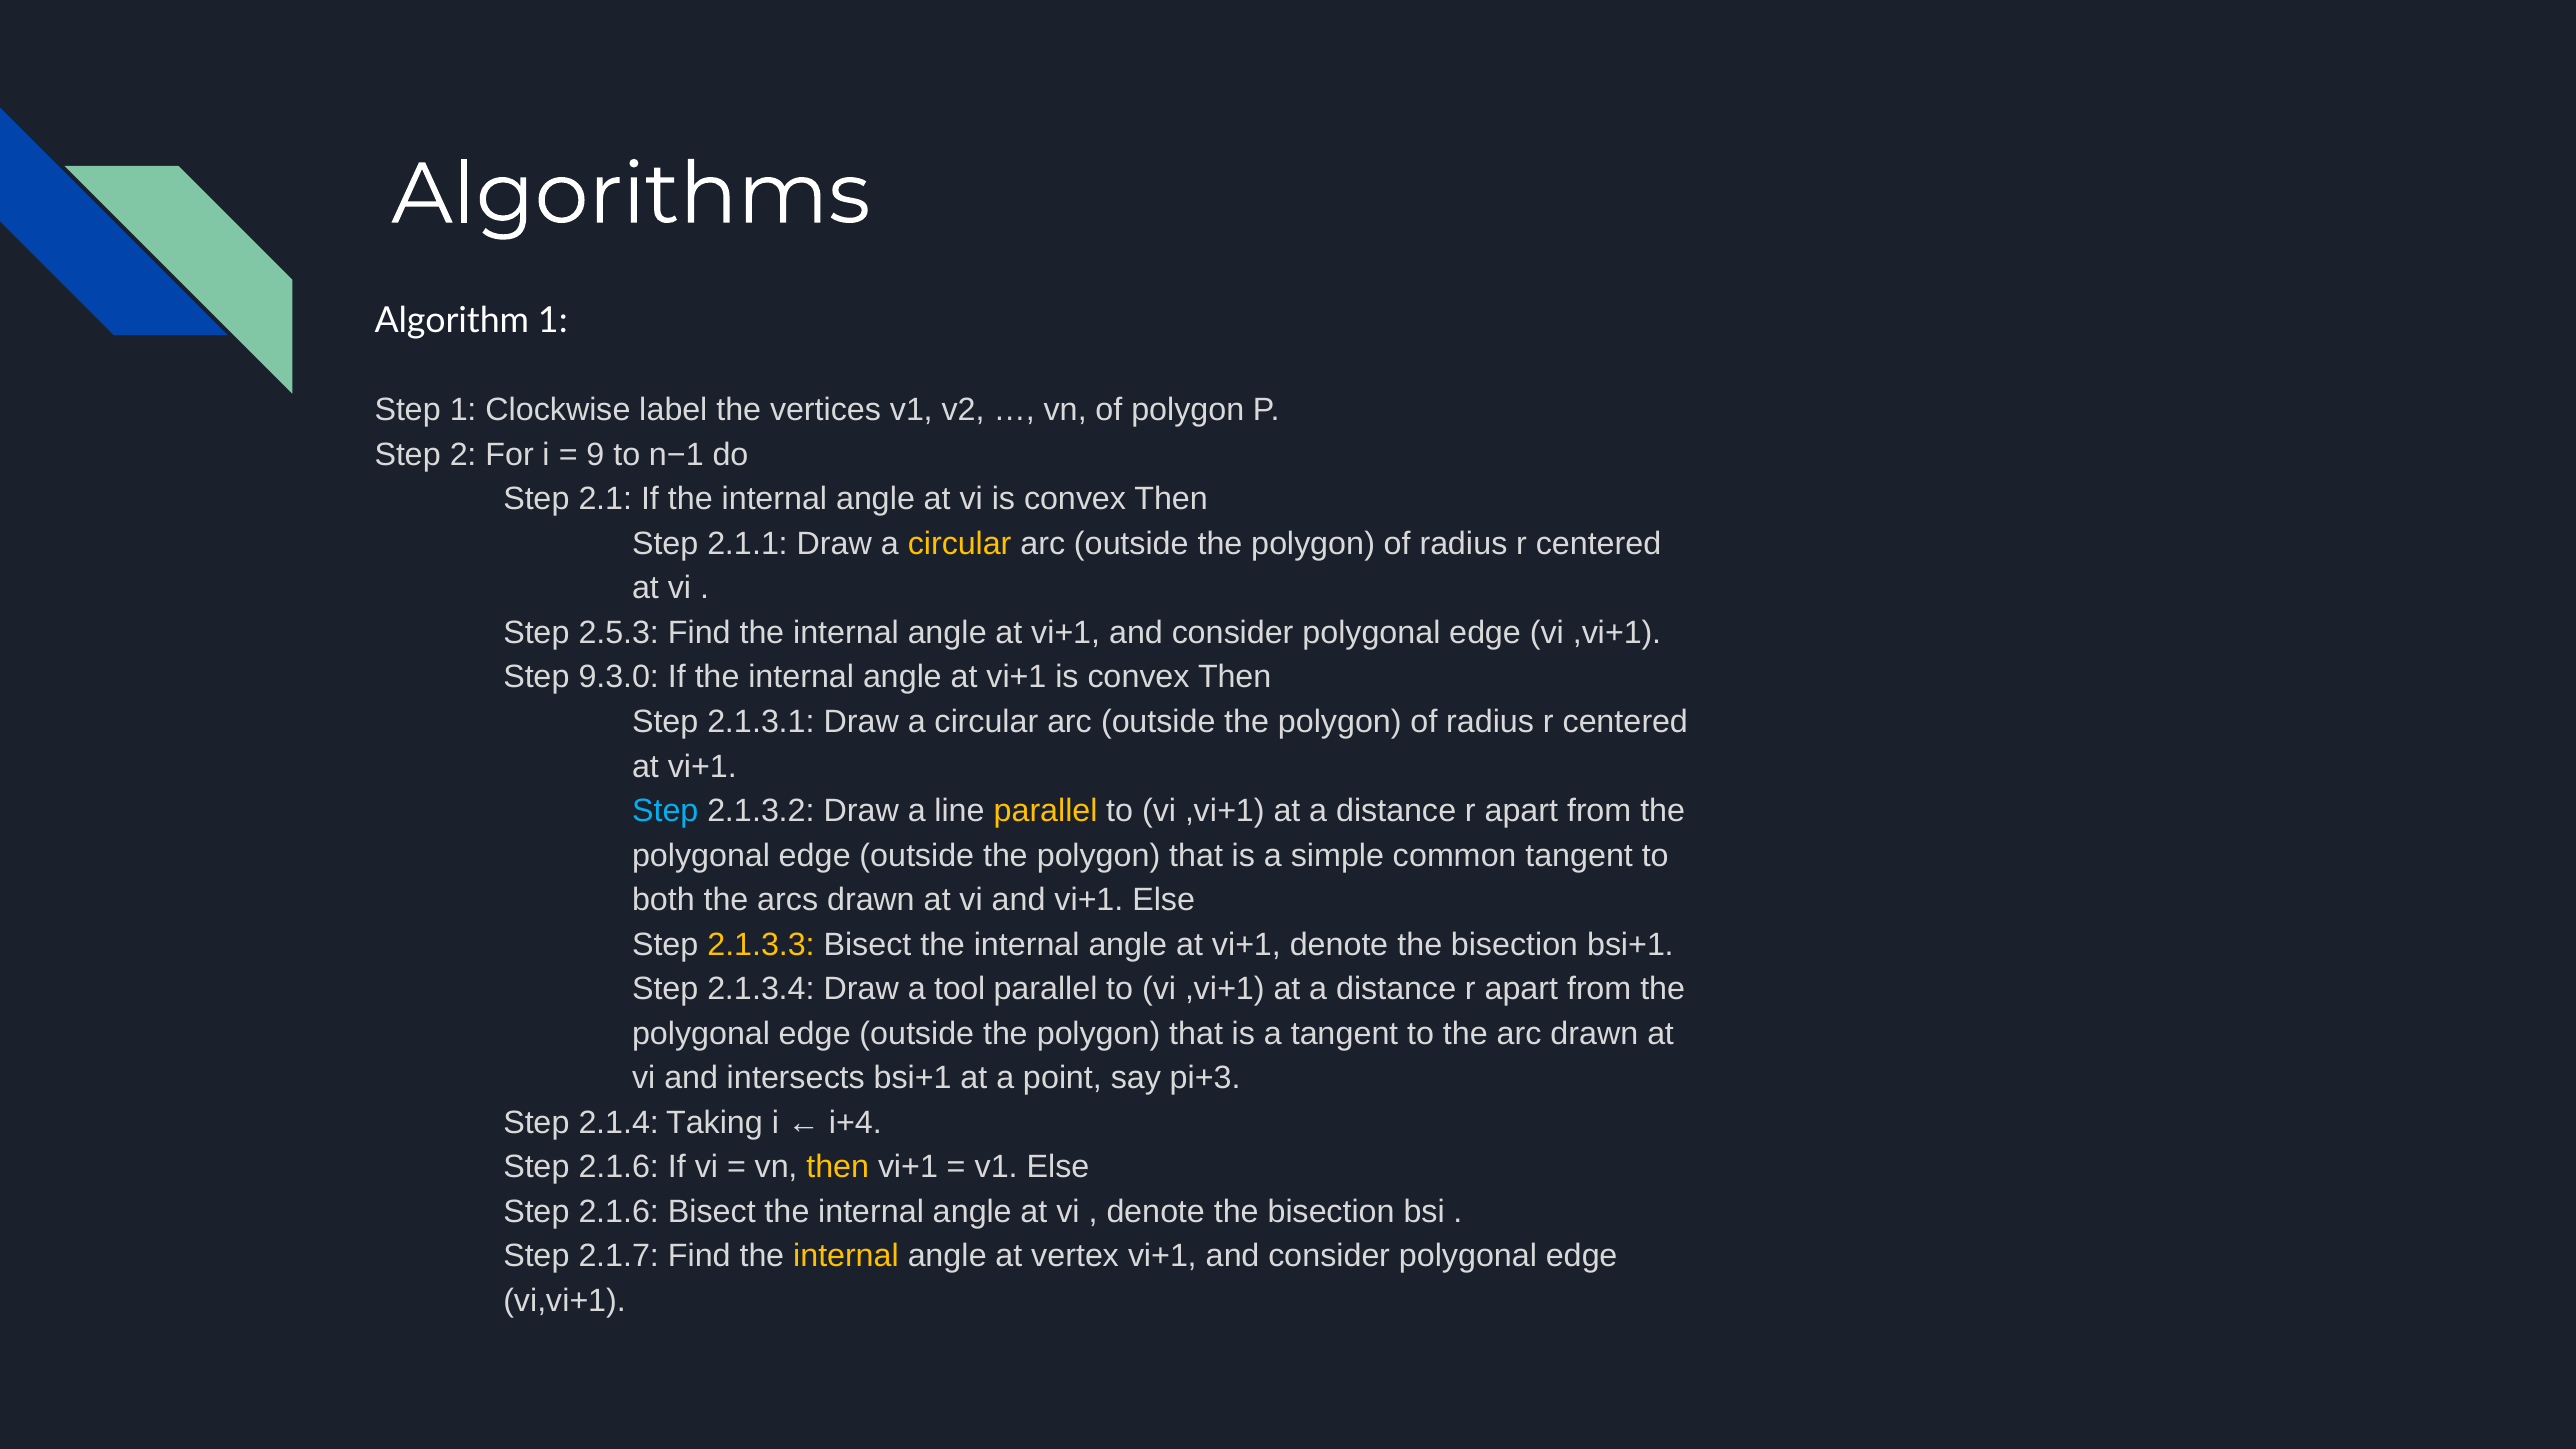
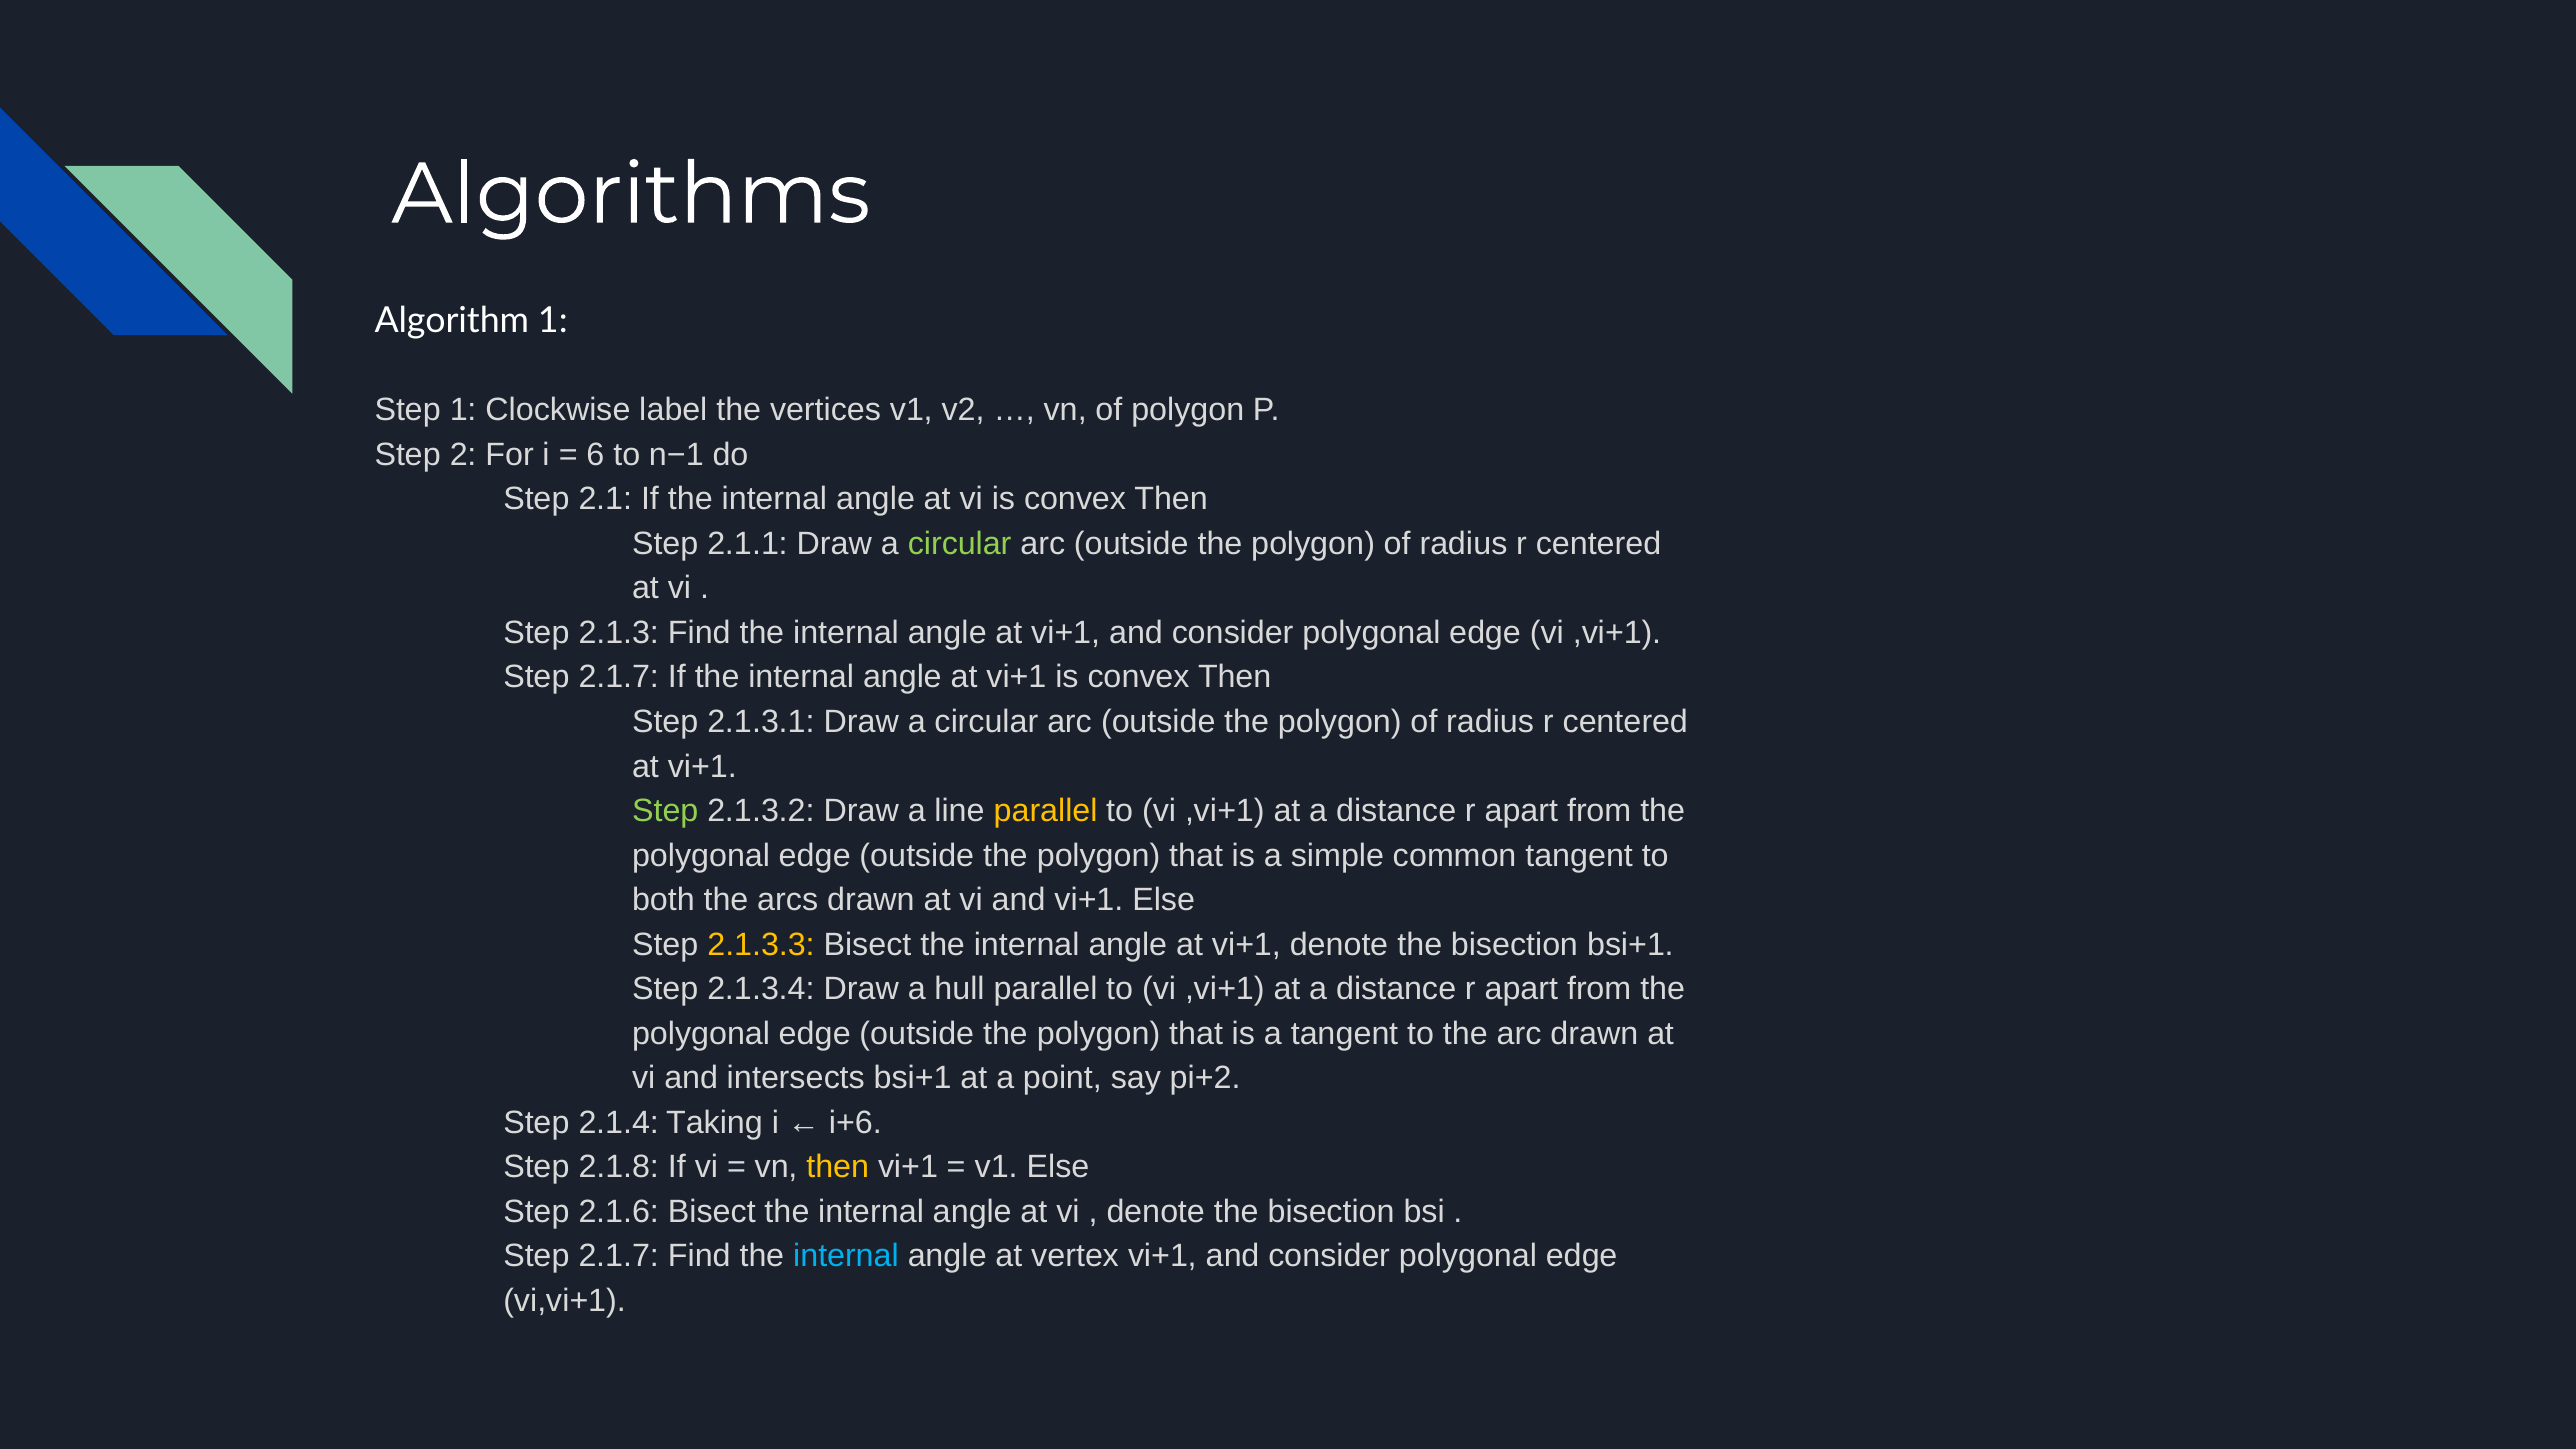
9: 9 -> 6 (595, 455)
circular colour: yellow -> light green (960, 544)
2.5.3: 2.5.3 -> 2.1.3 (619, 633)
9.3.0: 9.3.0 -> 2.1.7 (619, 677)
Step colour: light blue -> light green (665, 811)
tool: tool -> hull (960, 989)
pi+3: pi+3 -> pi+2 (1205, 1078)
i+4: i+4 -> i+6 (855, 1123)
2.1.6: 2.1.6 -> 2.1.8 (619, 1167)
internal colour: yellow -> light blue (846, 1256)
